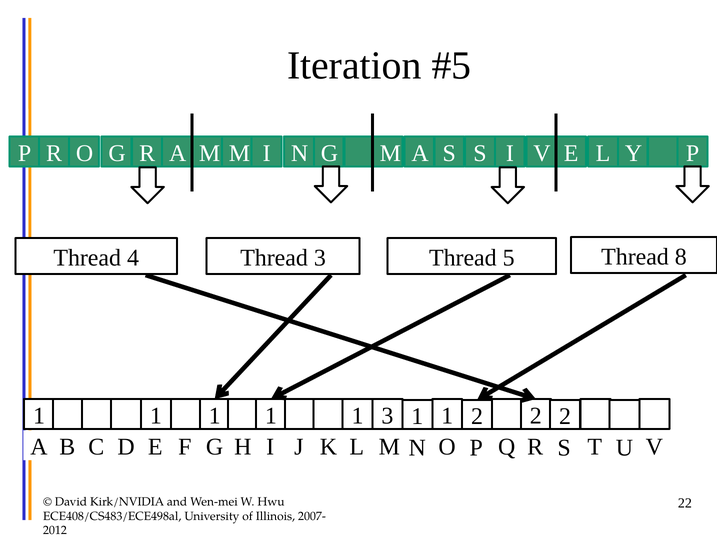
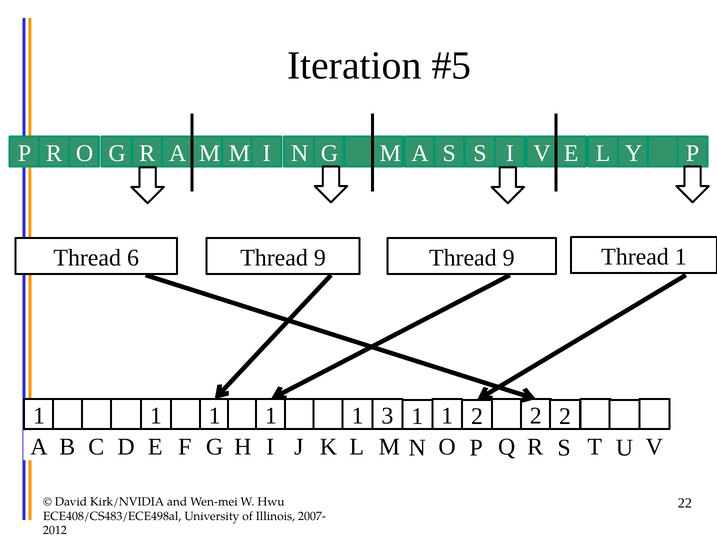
4: 4 -> 6 (133, 258)
3: 3 -> 9 (320, 258)
5: 5 -> 9 (509, 258)
Thread 8: 8 -> 1 (681, 257)
